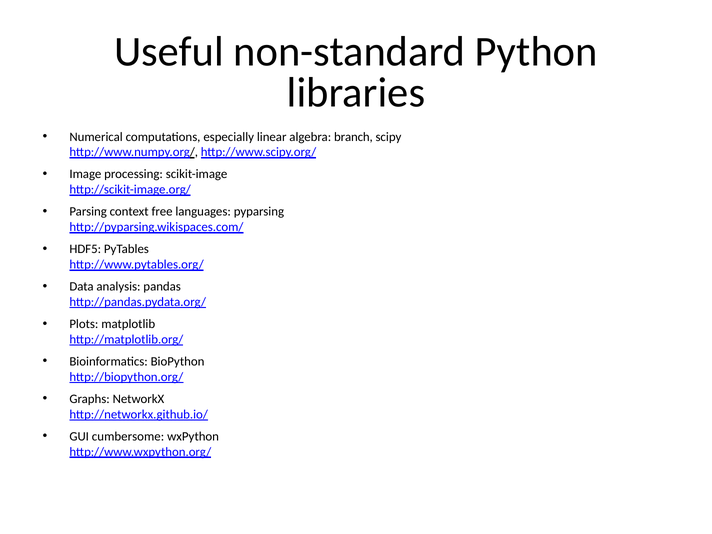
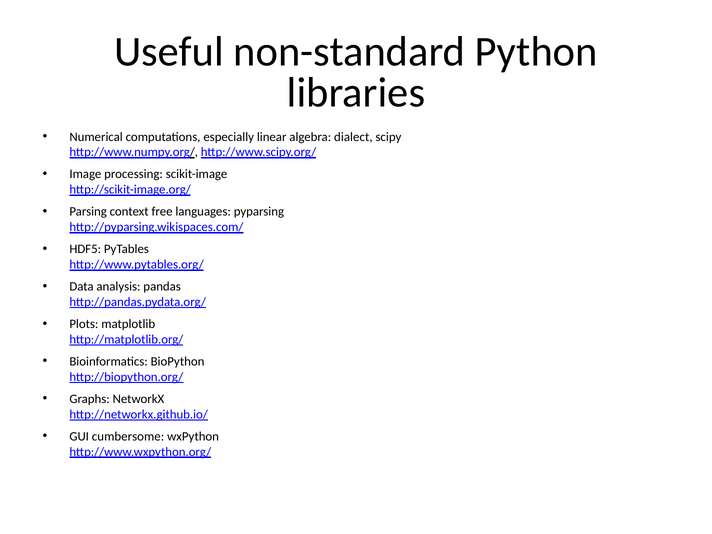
branch: branch -> dialect (353, 137)
